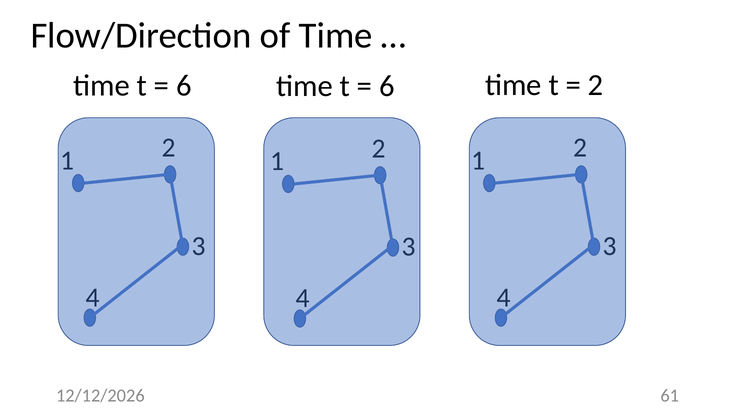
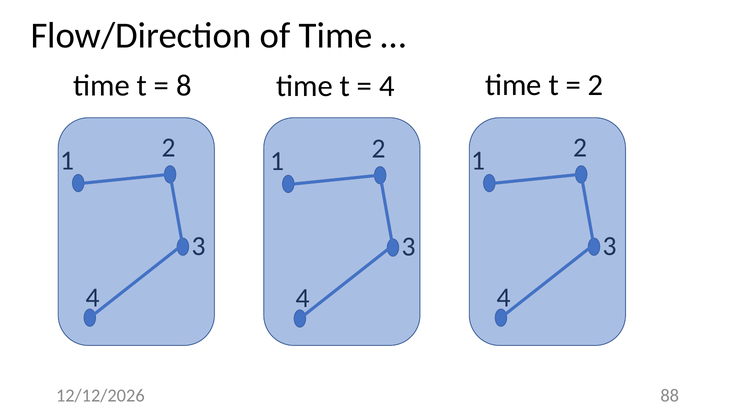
6: 6 -> 8 (184, 85)
6: 6 -> 4 (387, 86)
61: 61 -> 88 (670, 395)
